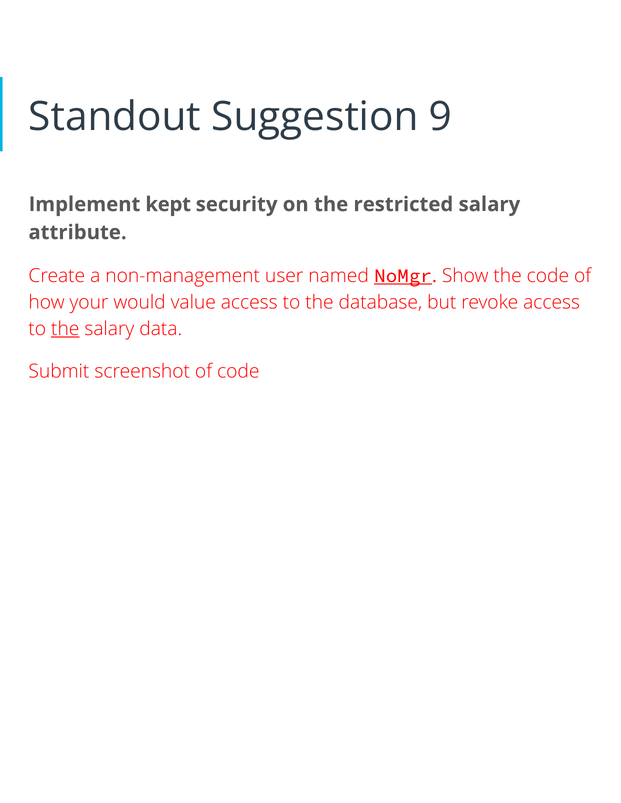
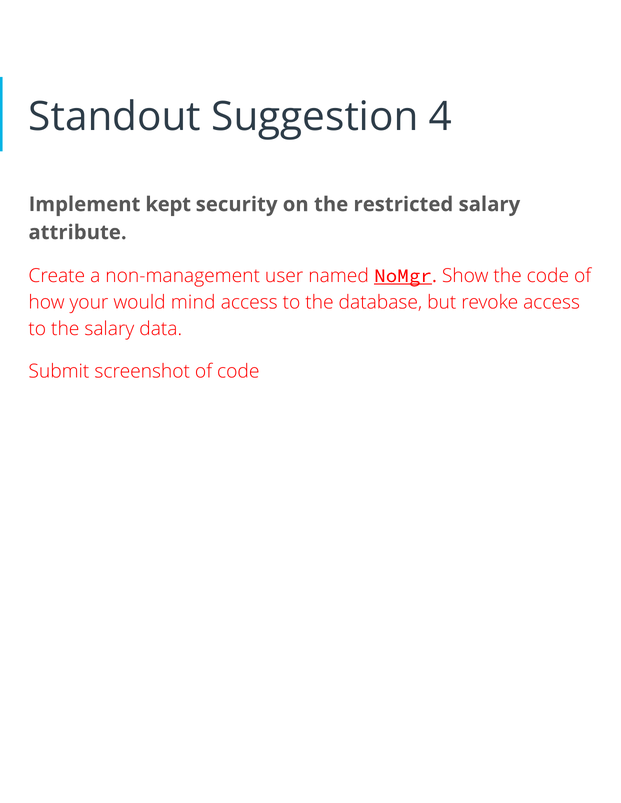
9: 9 -> 4 (440, 117)
value: value -> mind (193, 303)
the underline: present -> none (65, 329)
